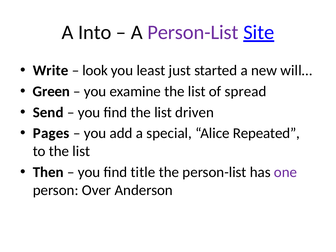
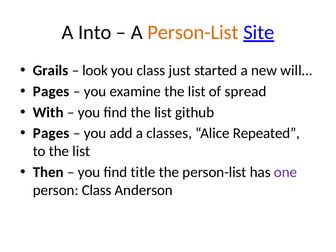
Person-List colour: purple -> orange (193, 32)
Write: Write -> Grails (51, 70)
you least: least -> class (151, 70)
Green: Green -> Pages (51, 91)
Send: Send -> With (48, 112)
driven: driven -> github (195, 112)
special: special -> classes (169, 133)
person Over: Over -> Class (97, 190)
